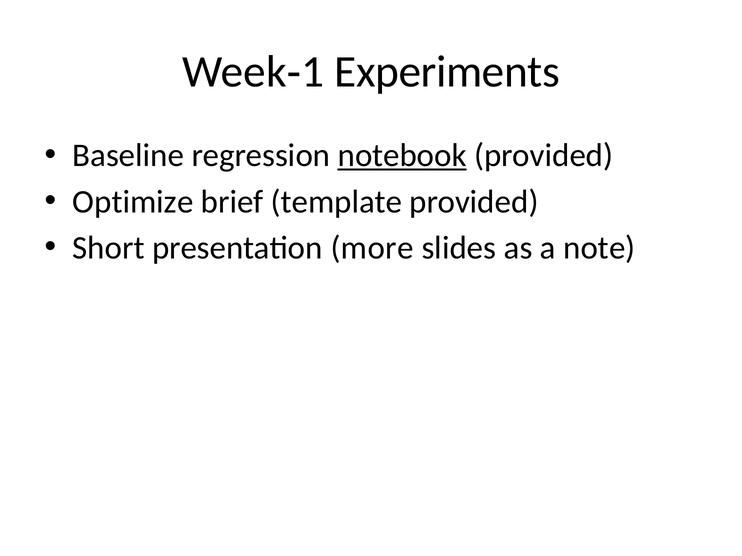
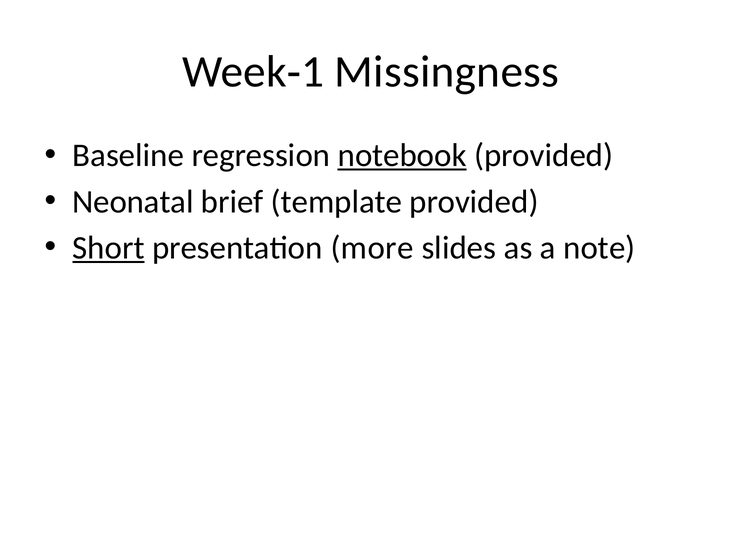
Experiments: Experiments -> Missingness (447, 72)
Optimize: Optimize -> Neonatal (133, 202)
Short underline: none -> present (109, 248)
